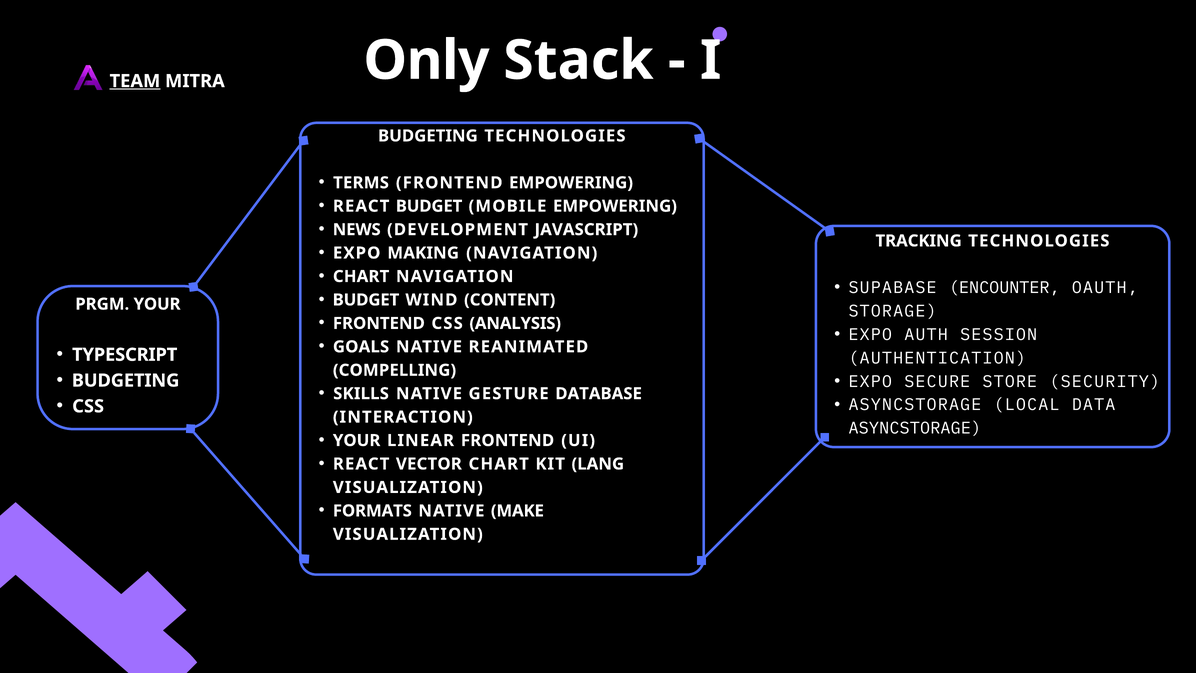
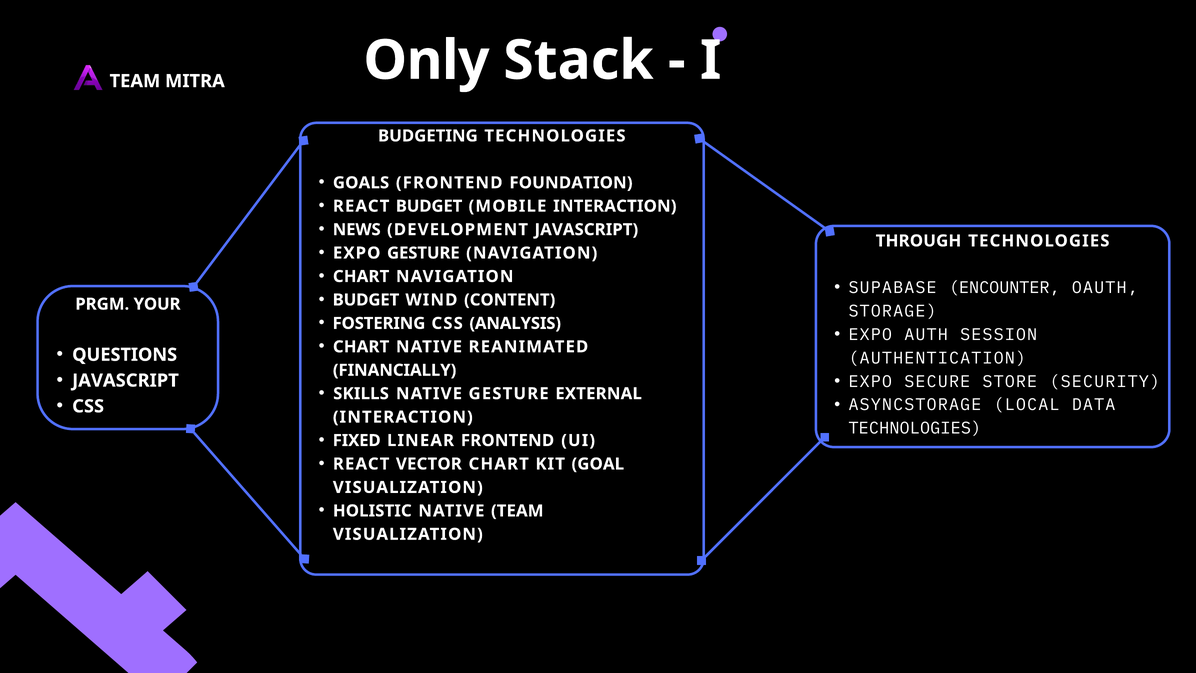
TEAM underline: present -> none (135, 81)
TERMS: TERMS -> GOALS (361, 183)
FRONTEND EMPOWERING: EMPOWERING -> FOUNDATION (571, 183)
MOBILE EMPOWERING: EMPOWERING -> INTERACTION (615, 206)
TRACKING: TRACKING -> THROUGH (919, 241)
EXPO MAKING: MAKING -> GESTURE (423, 253)
FRONTEND: FRONTEND -> FOSTERING (379, 323)
GOALS: GOALS -> CHART (361, 347)
TYPESCRIPT: TYPESCRIPT -> QUESTIONS (125, 355)
COMPELLING: COMPELLING -> FINANCIALLY (395, 370)
BUDGETING: BUDGETING -> JAVASCRIPT (125, 380)
DATABASE: DATABASE -> EXTERNAL (599, 394)
ASYNCSTORAGE: ASYNCSTORAGE -> TECHNOLOGIES (915, 428)
YOUR: YOUR -> FIXED (357, 440)
LANG: LANG -> GOAL (598, 464)
FORMATS: FORMATS -> HOLISTIC (372, 511)
NATIVE MAKE: MAKE -> TEAM (517, 511)
